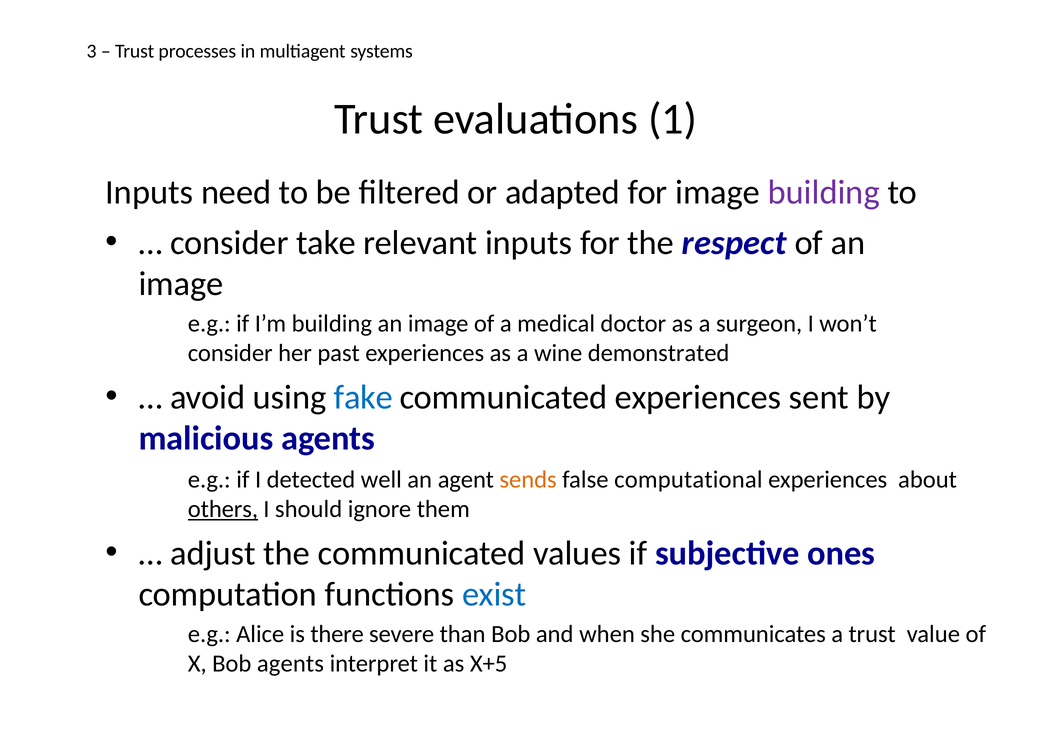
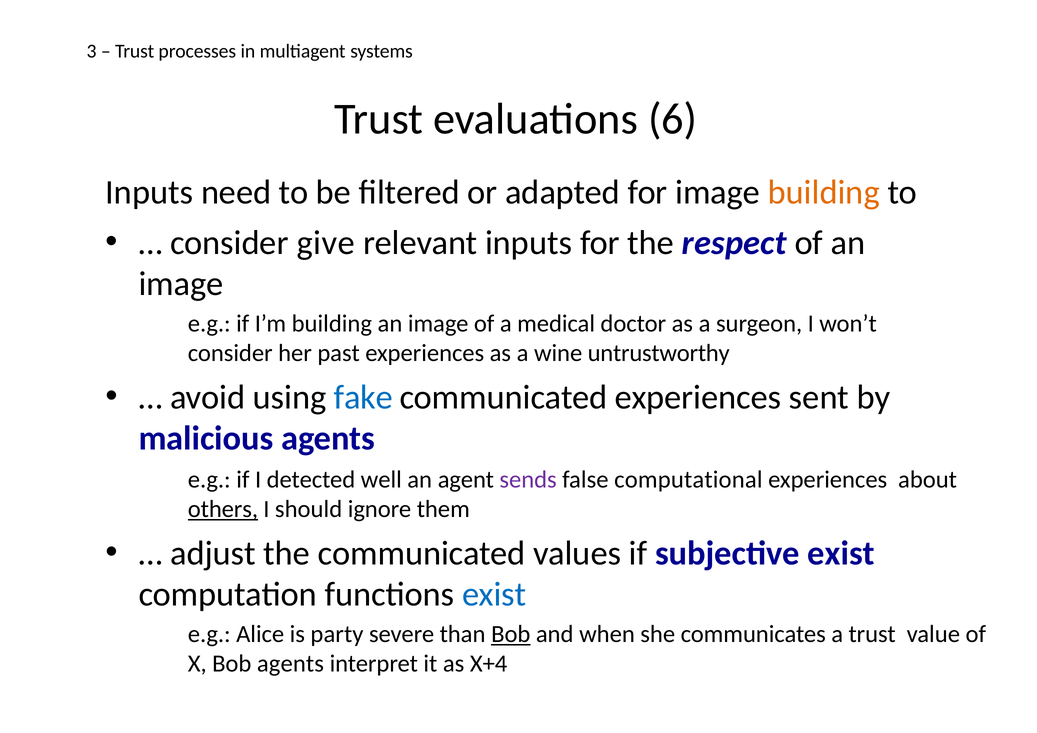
1: 1 -> 6 (673, 119)
building colour: purple -> orange (824, 192)
take: take -> give (326, 243)
demonstrated: demonstrated -> untrustworthy (659, 353)
sends colour: orange -> purple (528, 479)
subjective ones: ones -> exist (841, 553)
there: there -> party (337, 634)
Bob underline: none -> present (511, 634)
X+5: X+5 -> X+4 (489, 664)
